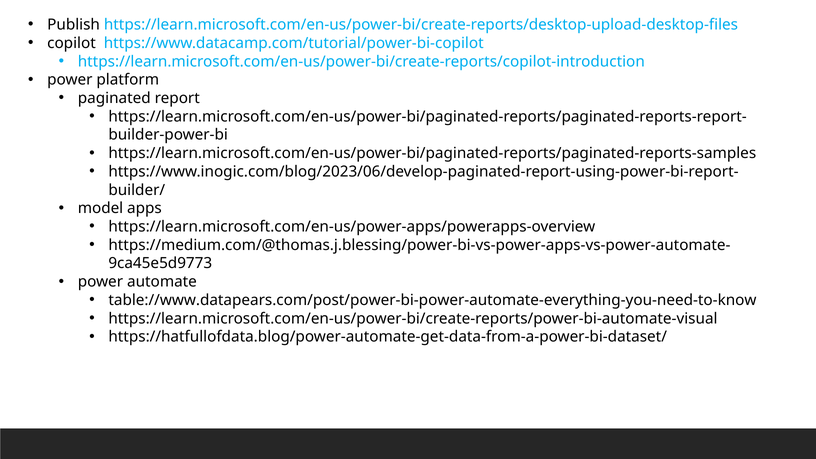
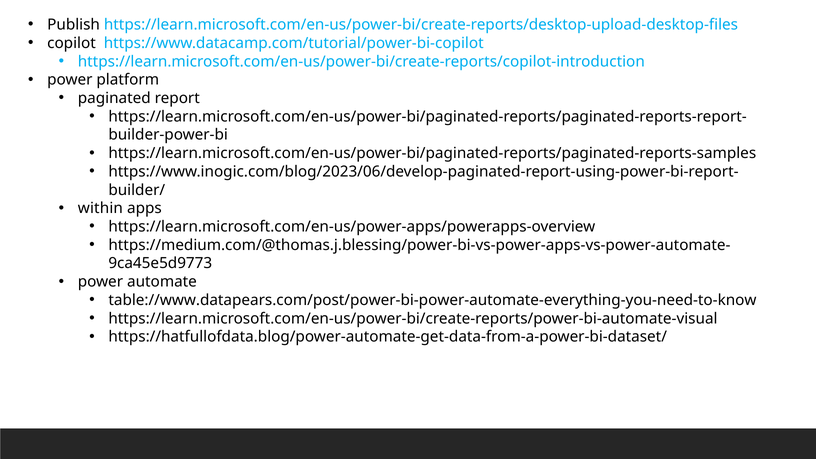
model: model -> within (100, 208)
